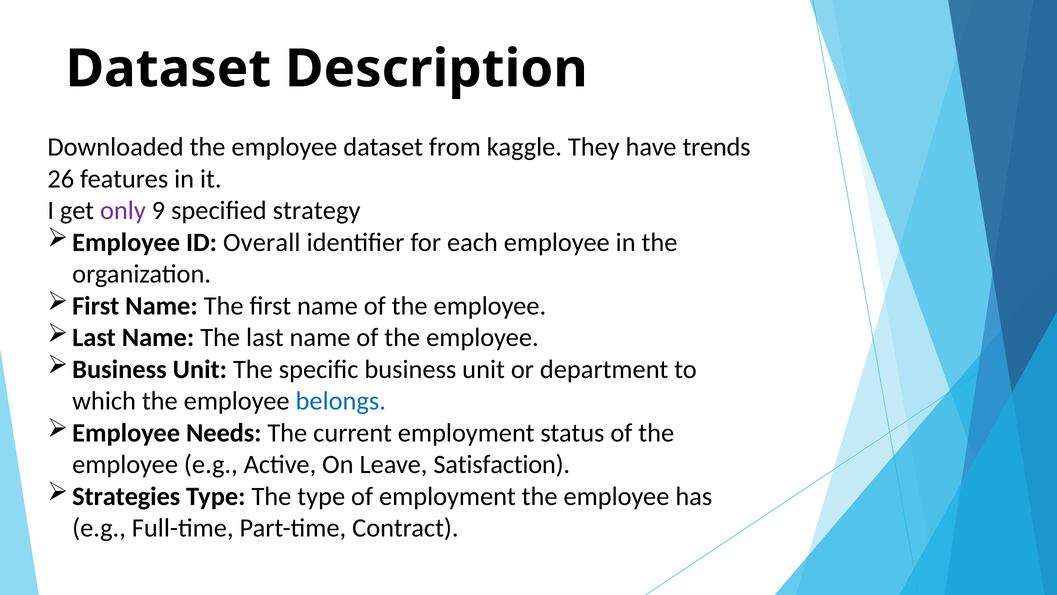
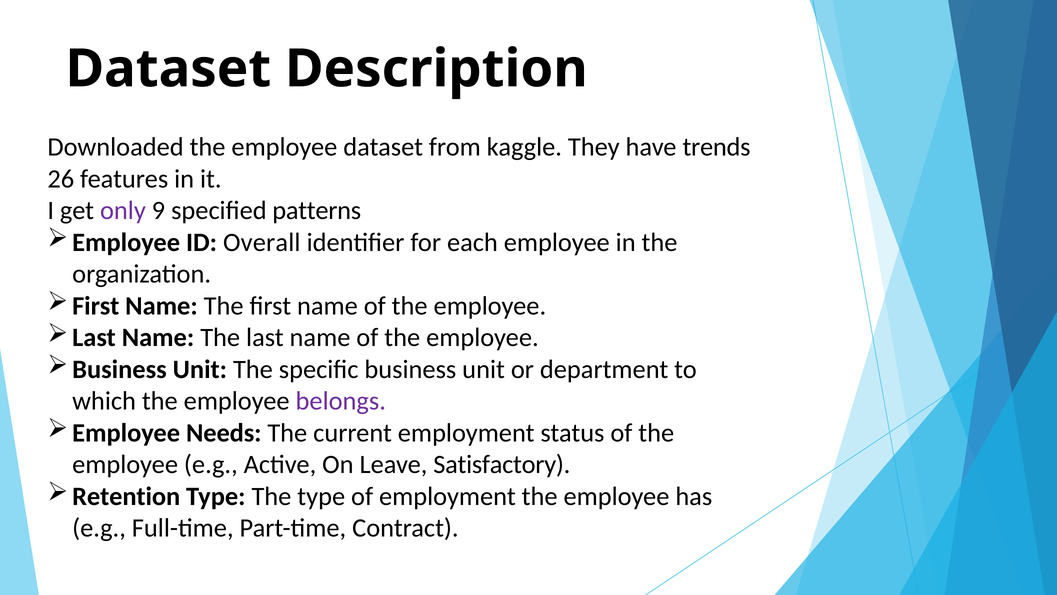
strategy: strategy -> patterns (317, 211)
belongs colour: blue -> purple (341, 401)
Satisfaction: Satisfaction -> Satisfactory (502, 464)
Strategies: Strategies -> Retention (126, 496)
